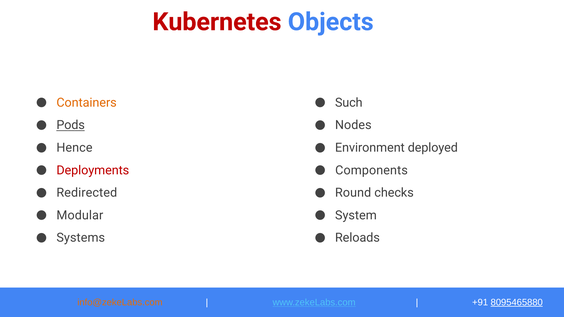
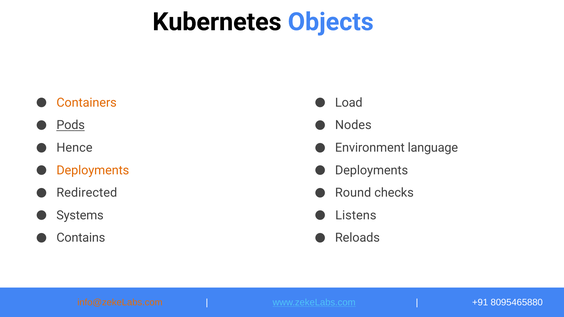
Kubernetes colour: red -> black (217, 22)
Such: Such -> Load (349, 103)
deployed: deployed -> language (433, 148)
Deployments colour: red -> orange (93, 170)
Components: Components -> Deployments (372, 170)
Modular: Modular -> Systems (80, 215)
System: System -> Listens (356, 215)
Systems: Systems -> Contains (81, 238)
8095465880 underline: present -> none (517, 303)
